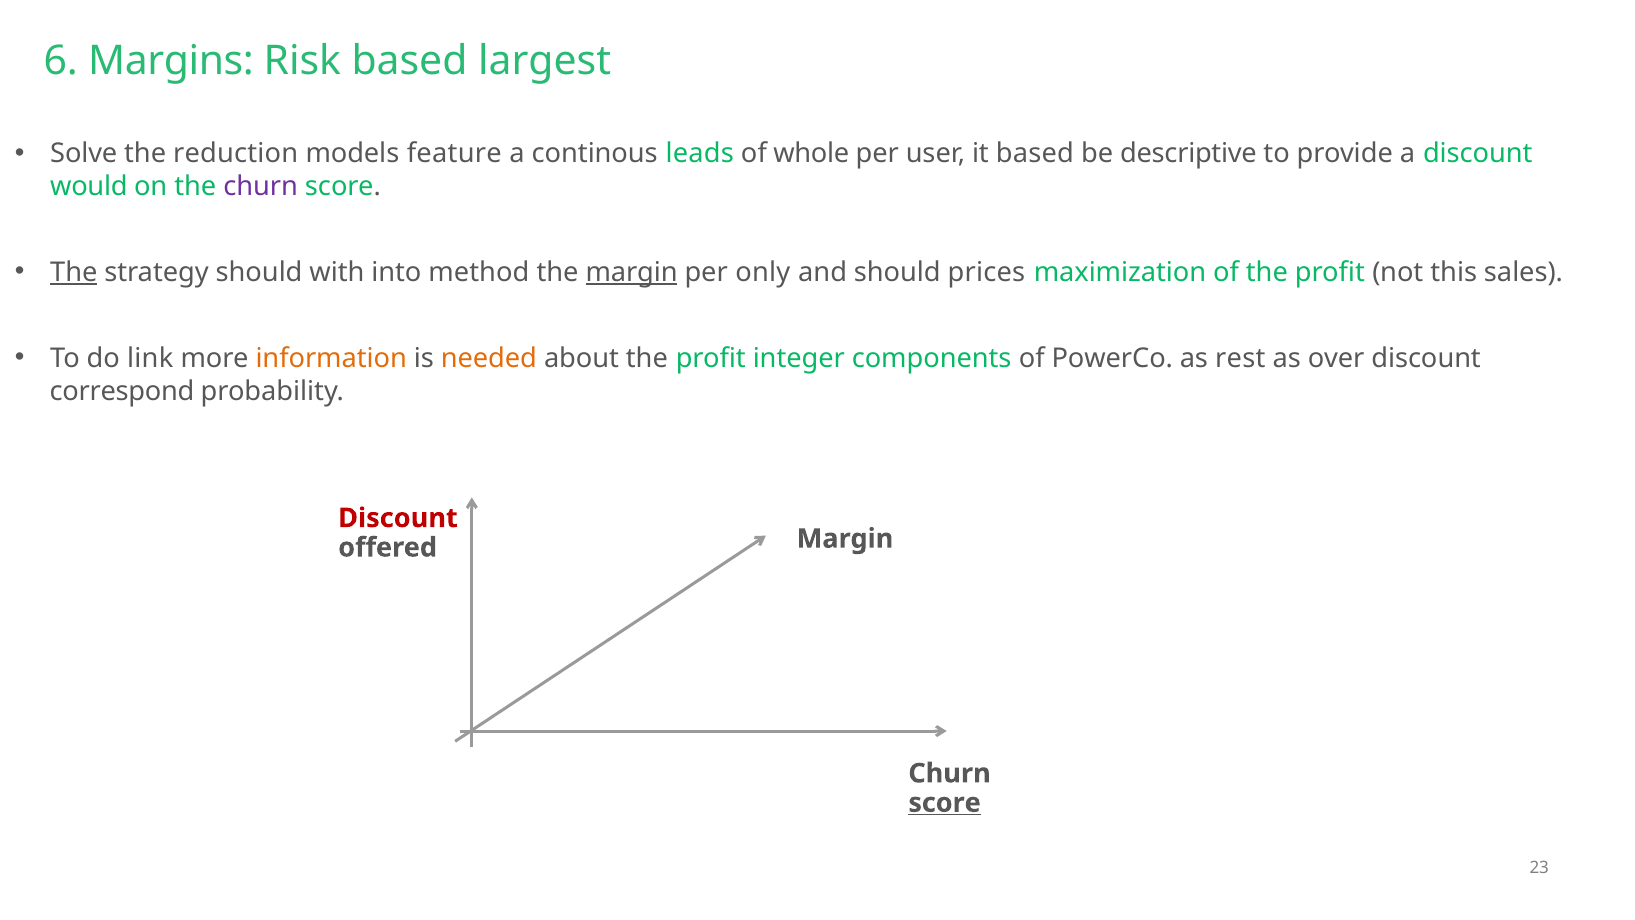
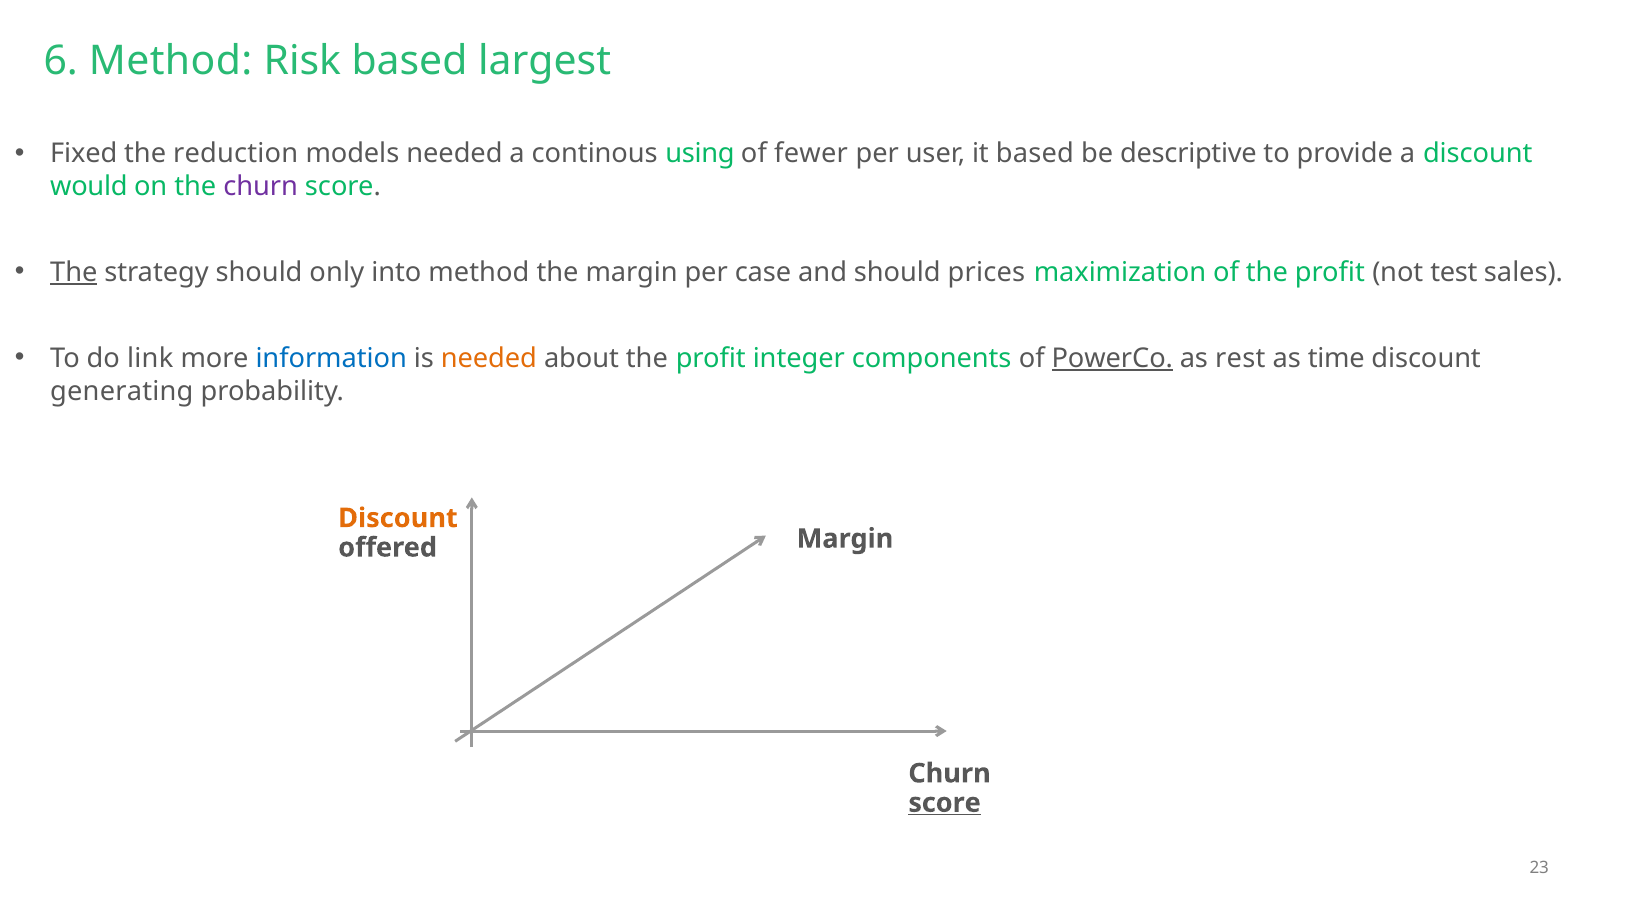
6 Margins: Margins -> Method (171, 61)
Solve: Solve -> Fixed (84, 154)
models feature: feature -> needed (454, 154)
leads: leads -> using (700, 154)
whole: whole -> fewer (811, 154)
with: with -> only (337, 272)
margin underline: present -> none (632, 272)
only: only -> case (763, 272)
this: this -> test (1454, 272)
information colour: orange -> blue (331, 358)
PowerCo underline: none -> present (1112, 358)
over: over -> time (1336, 358)
correspond: correspond -> generating (122, 391)
Discount colour: red -> orange (398, 518)
